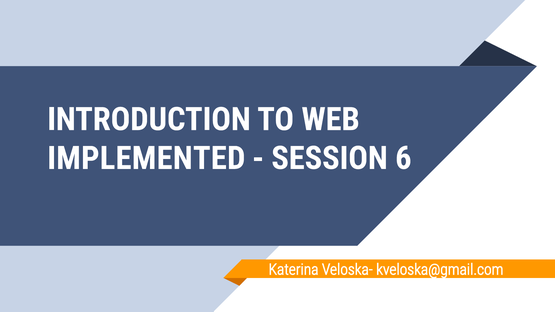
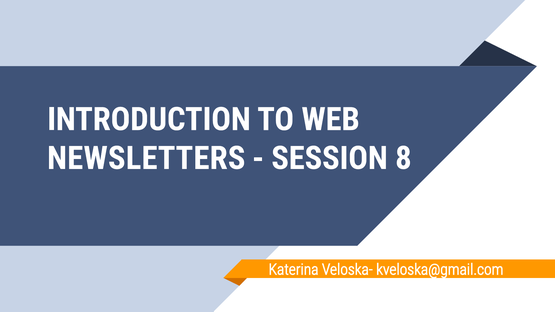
IMPLEMENTED: IMPLEMENTED -> NEWSLETTERS (146, 158)
6: 6 -> 8 (403, 158)
